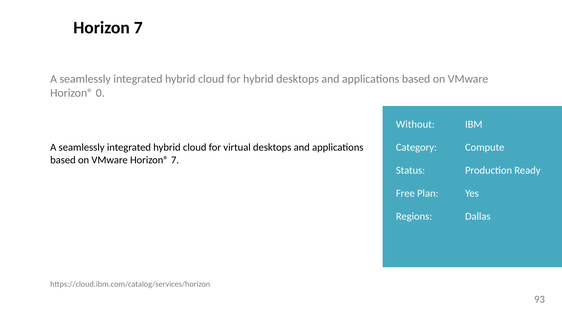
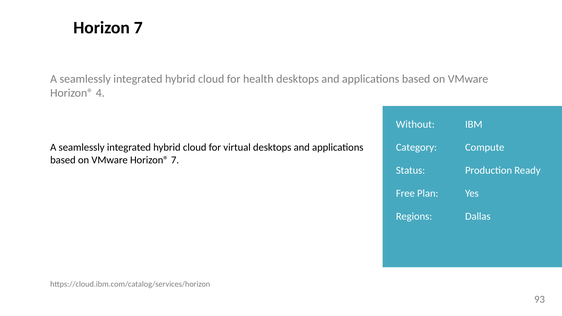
for hybrid: hybrid -> health (258, 79)
0: 0 -> 4 (100, 93)
